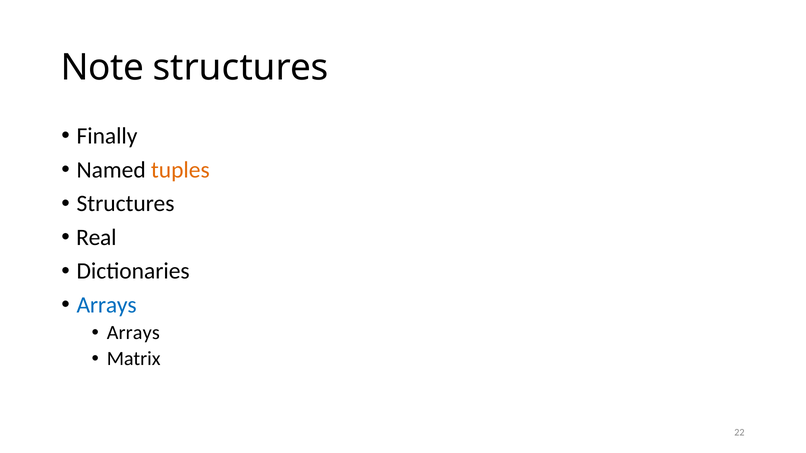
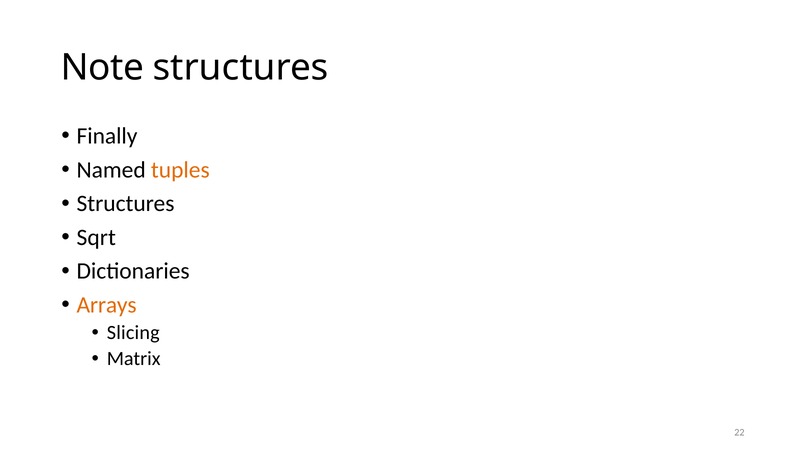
Real: Real -> Sqrt (96, 238)
Arrays colour: blue -> orange (107, 305)
Arrays: Arrays -> Slicing (133, 333)
